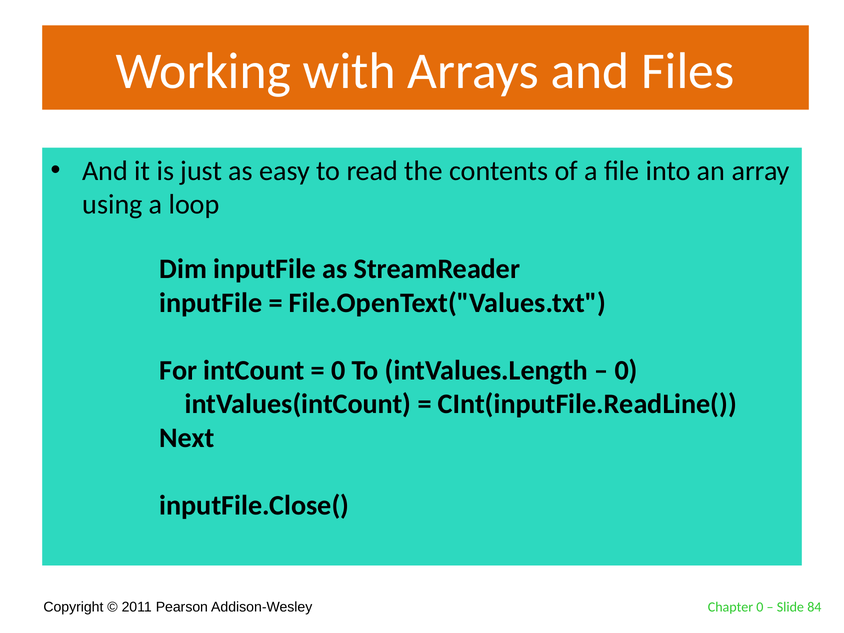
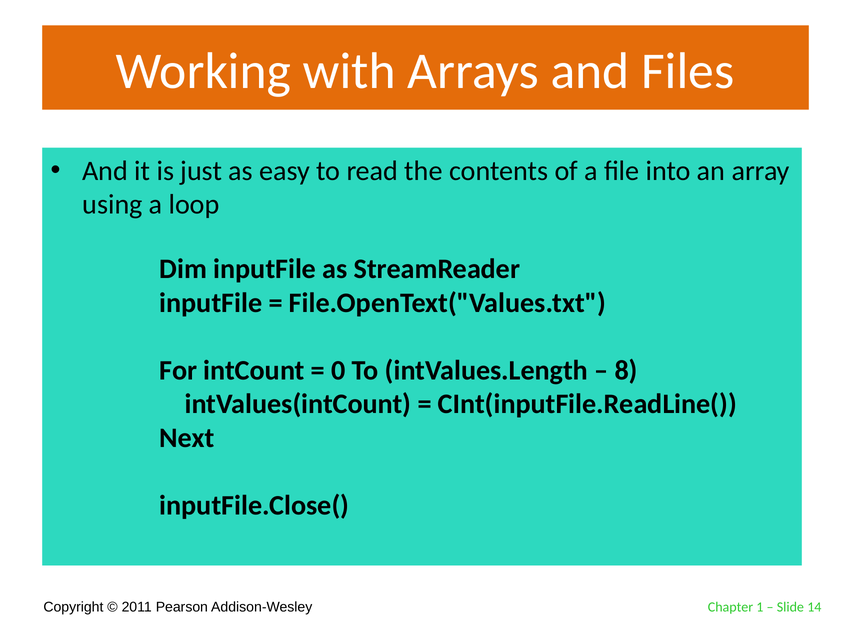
0: 0 -> 8 (626, 370)
Chapter 0: 0 -> 1 (760, 607)
84: 84 -> 14 (814, 607)
